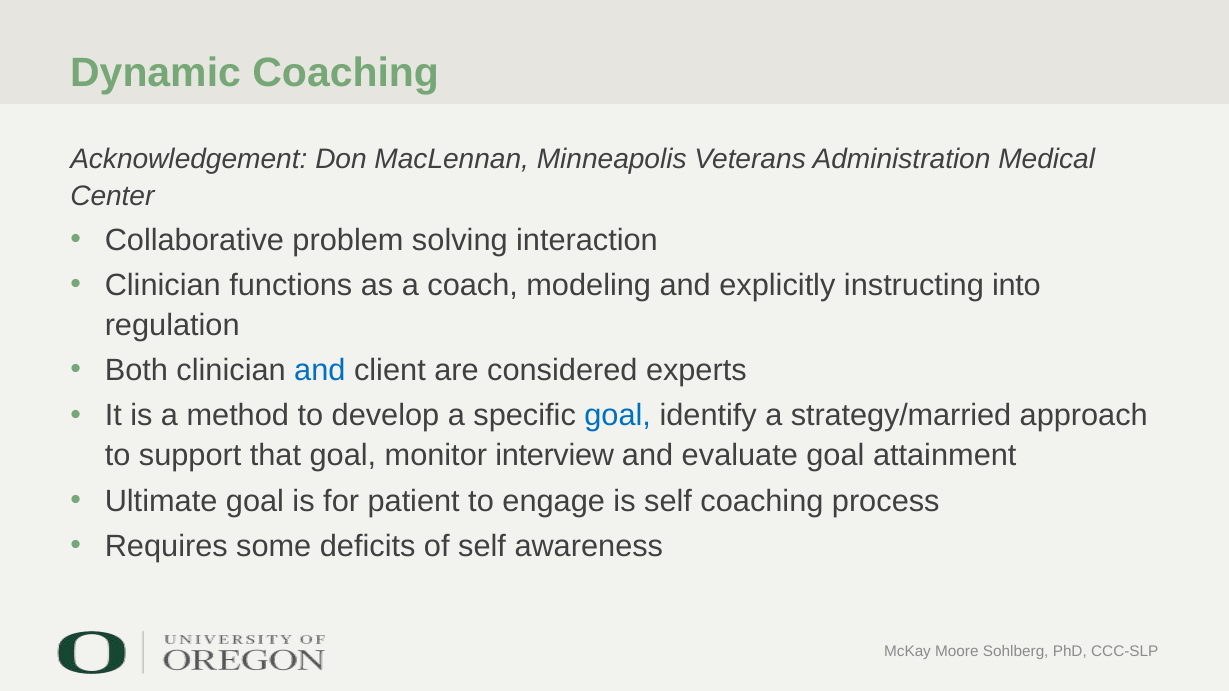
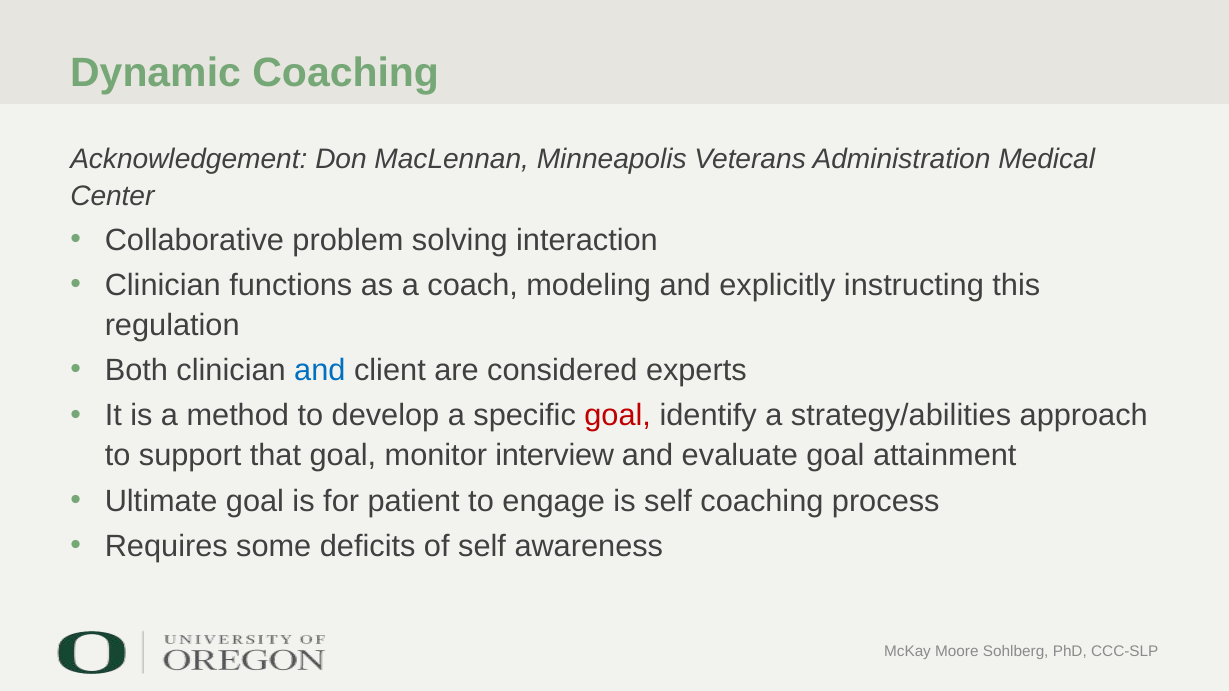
into: into -> this (1016, 286)
goal colour: blue -> red (618, 416)
strategy/married: strategy/married -> strategy/abilities (901, 416)
